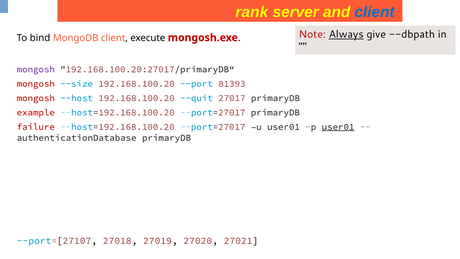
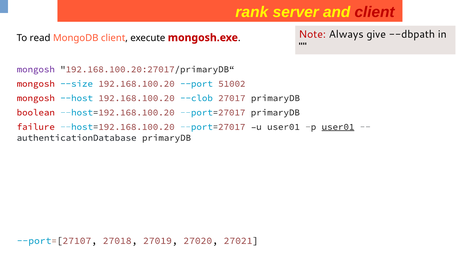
client colour: blue -> red (375, 12)
Always underline: present -> none (346, 34)
bind: bind -> read (40, 38)
81393: 81393 -> 51002 (232, 84)
--quit: --quit -> --clob (196, 98)
example: example -> boolean (36, 112)
